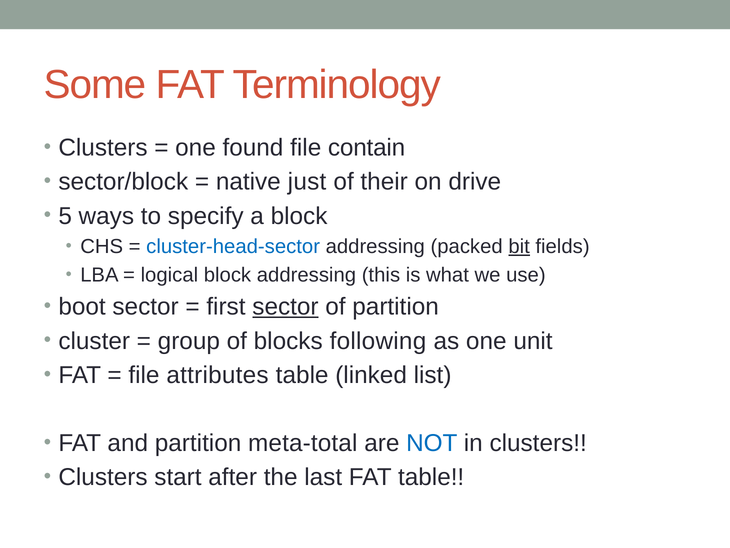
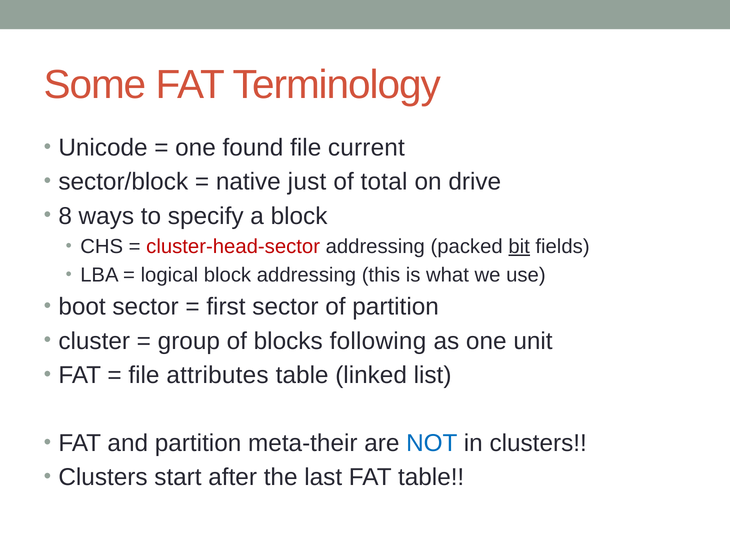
Clusters: Clusters -> Unicode (103, 148)
contain: contain -> current (366, 148)
their: their -> total (384, 182)
5: 5 -> 8 (65, 216)
cluster-head-sector colour: blue -> red (233, 246)
sector underline: present -> none (285, 307)
meta-total: meta-total -> meta-their (303, 443)
